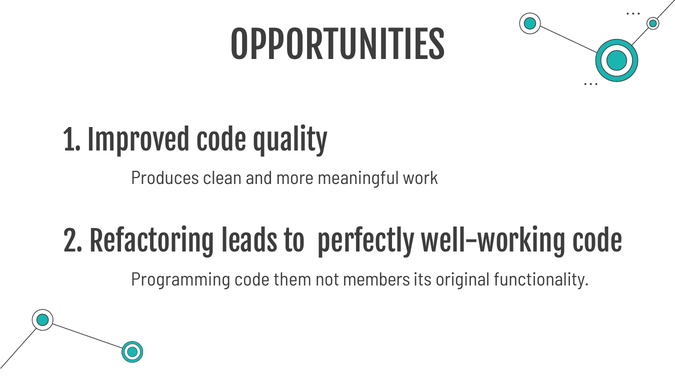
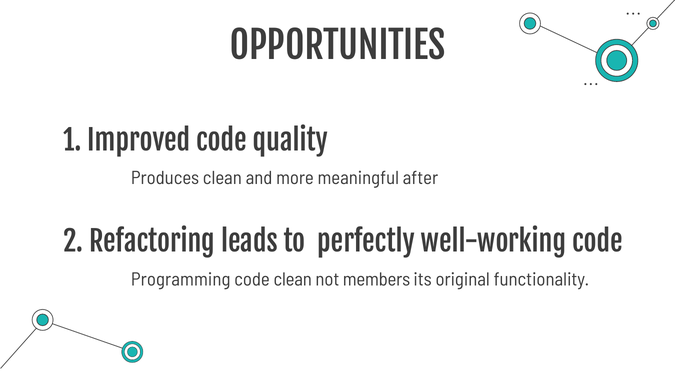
work: work -> after (420, 178)
code them: them -> clean (293, 279)
